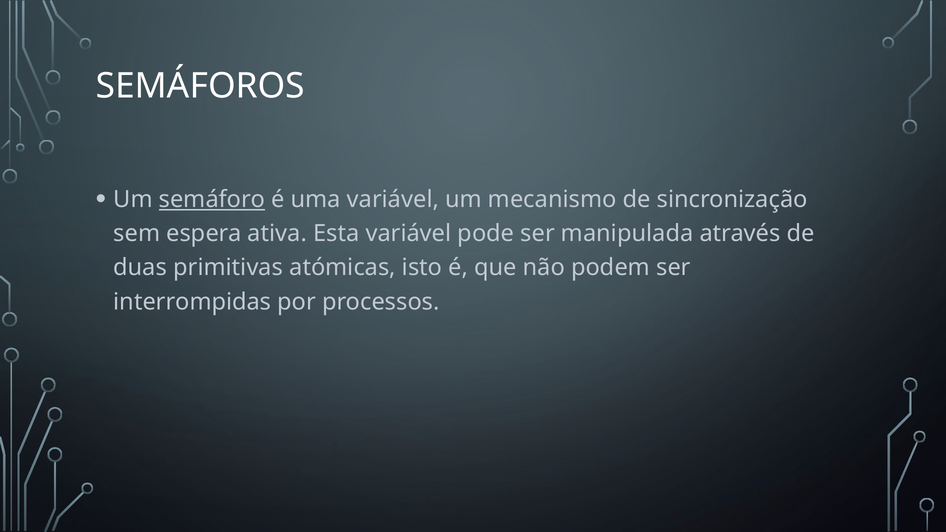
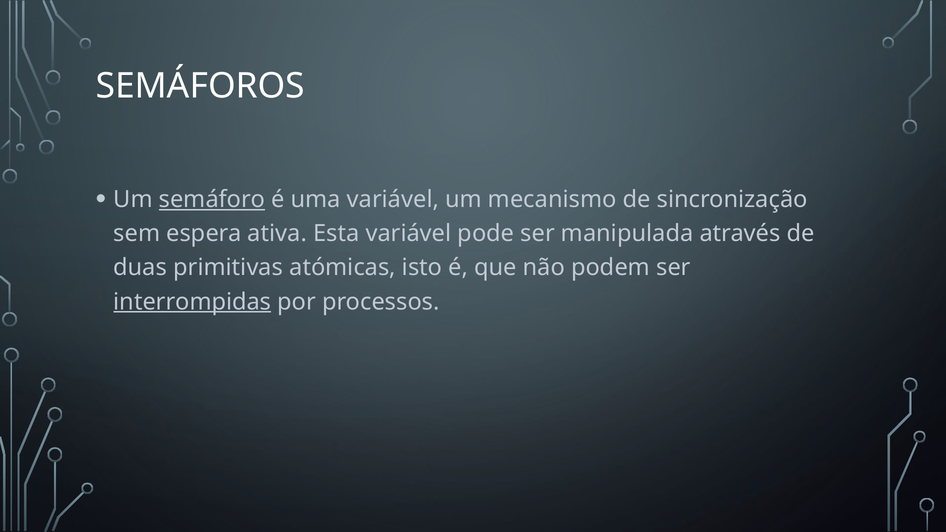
interrompidas underline: none -> present (192, 302)
